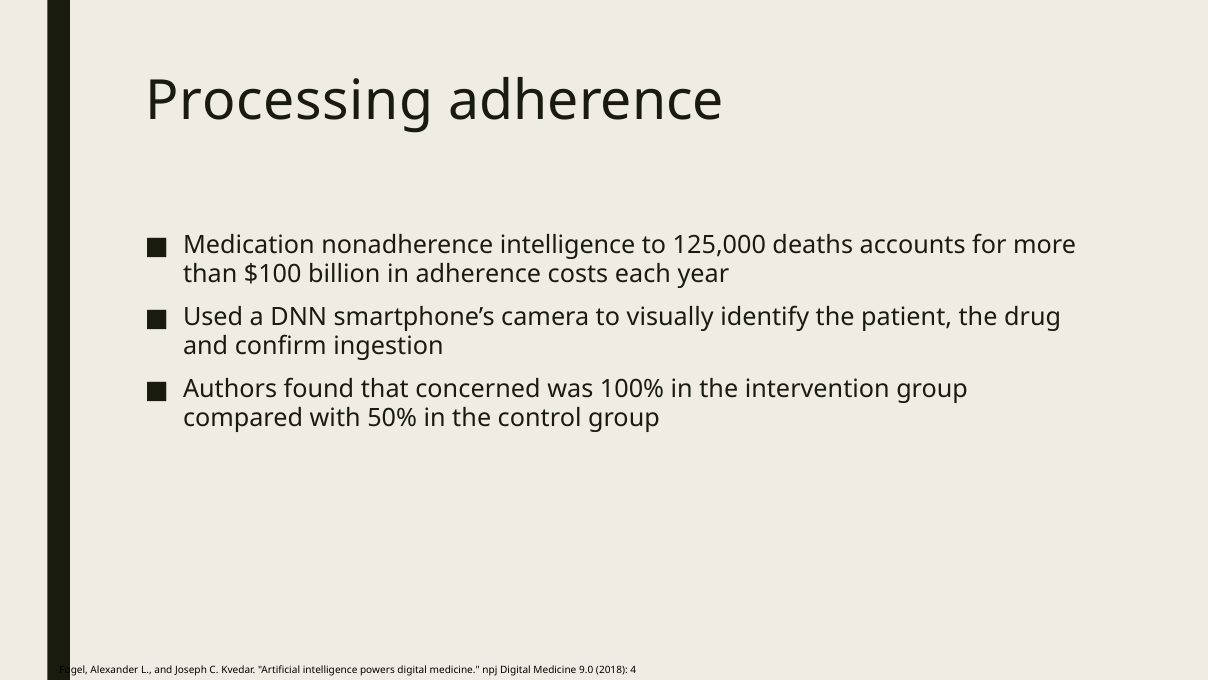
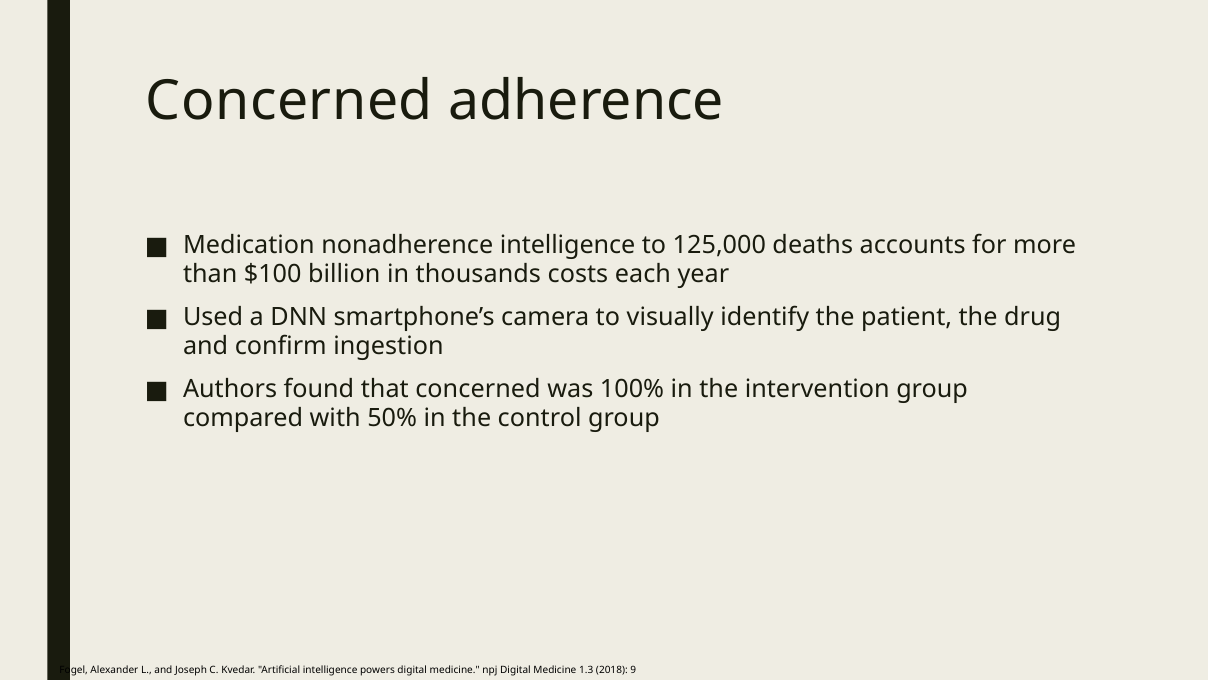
Processing: Processing -> Concerned (289, 102)
in adherence: adherence -> thousands (478, 274)
9.0: 9.0 -> 1.3 (586, 669)
4: 4 -> 9 (633, 669)
